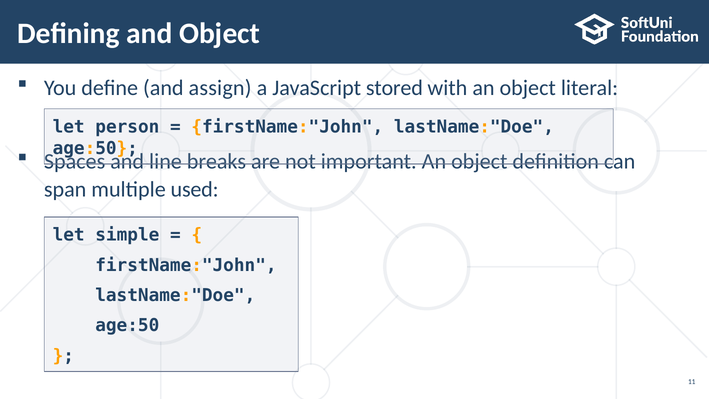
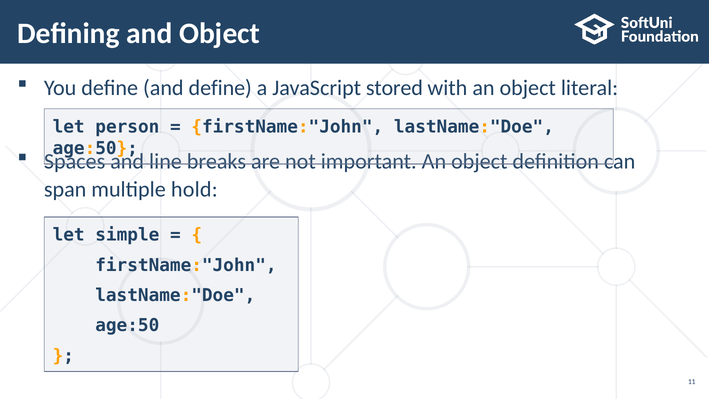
and assign: assign -> define (220, 88)
used: used -> hold (194, 189)
